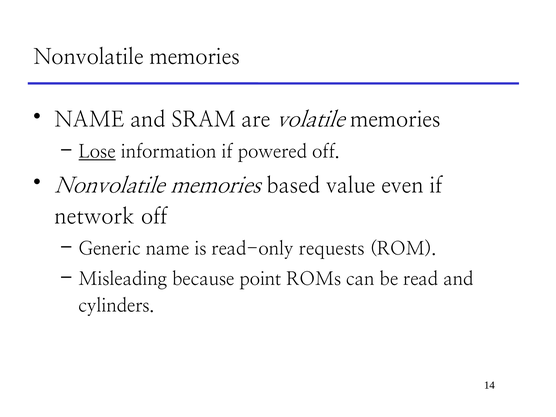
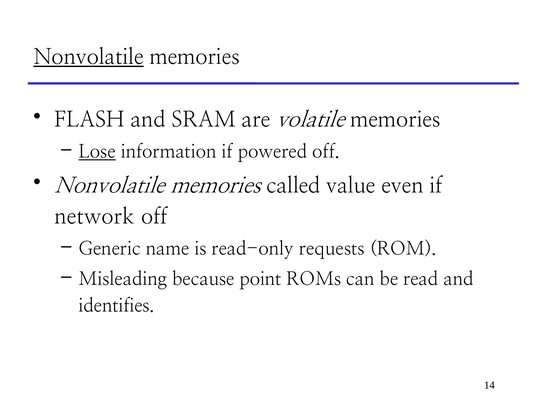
Nonvolatile underline: none -> present (89, 57)
NAME: NAME -> FLASH (89, 120)
based: based -> called (294, 186)
cylinders: cylinders -> identifies (117, 306)
